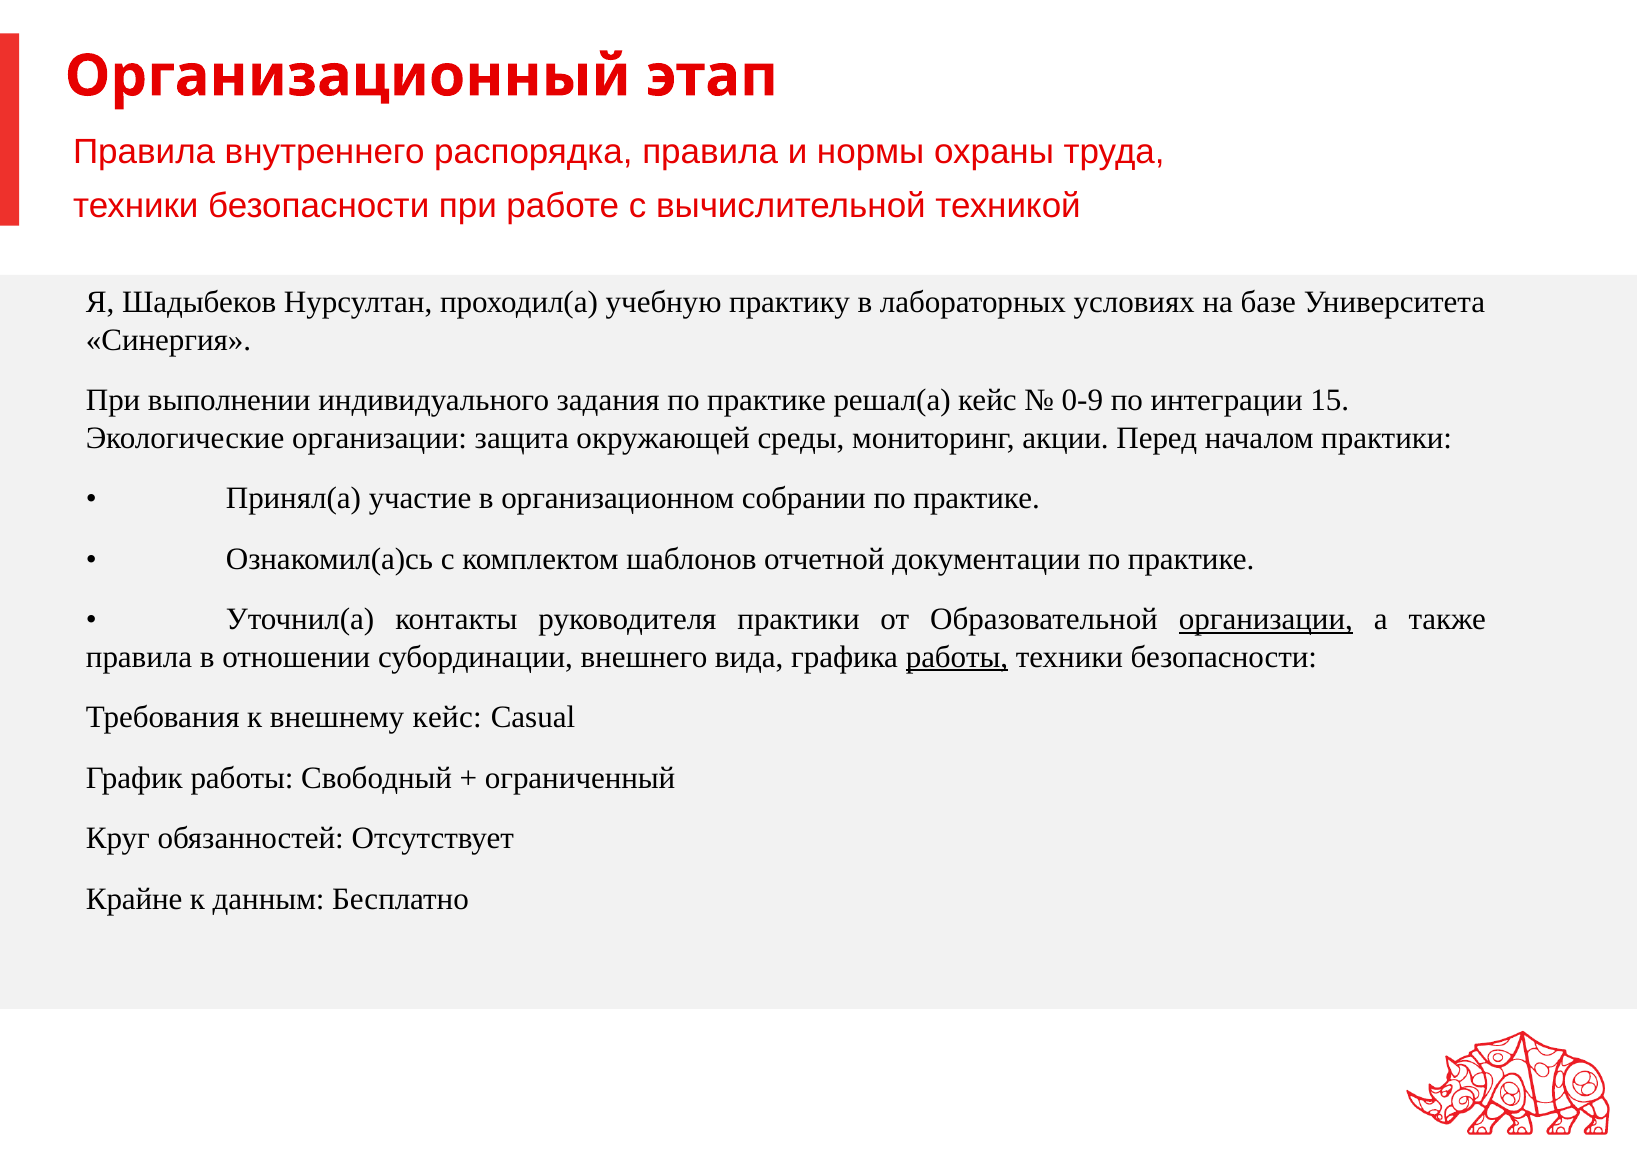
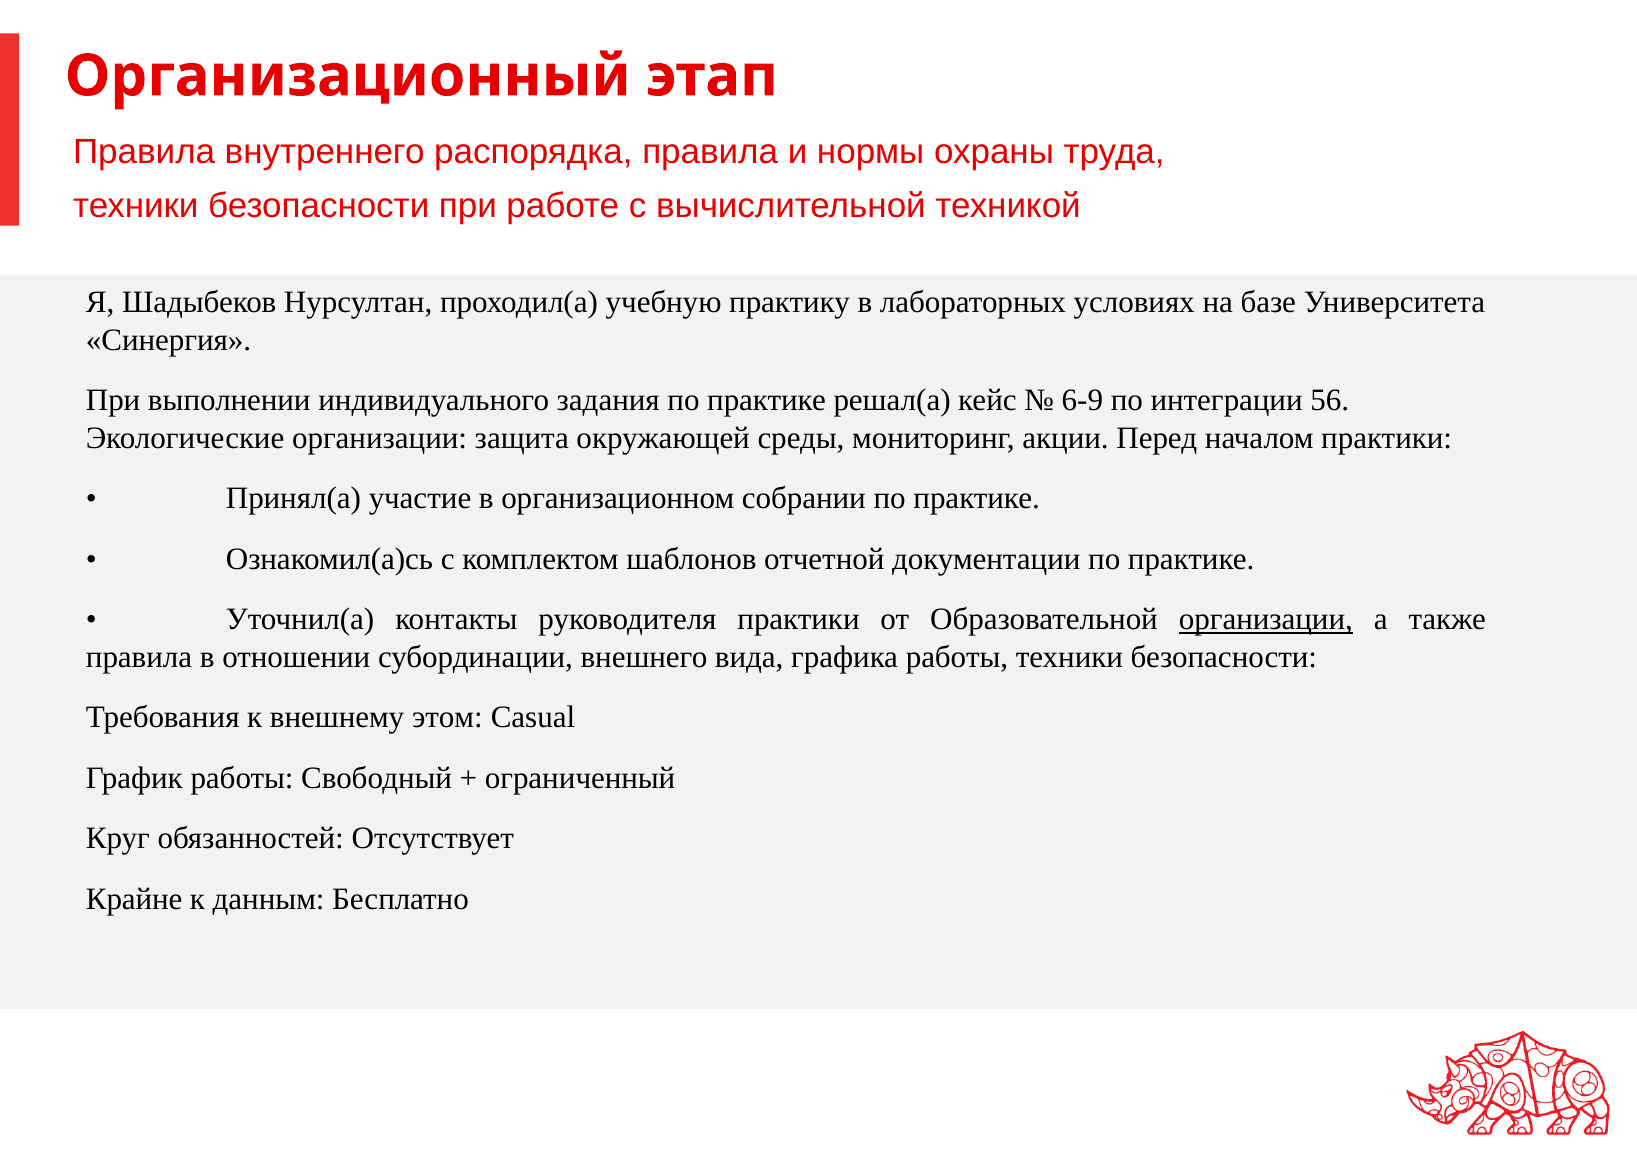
0-9: 0-9 -> 6-9 (1082, 400)
15: 15 -> 56 (1330, 400)
работы underline: present -> none (957, 657)
внешнему кейс: кейс -> этом (447, 717)
